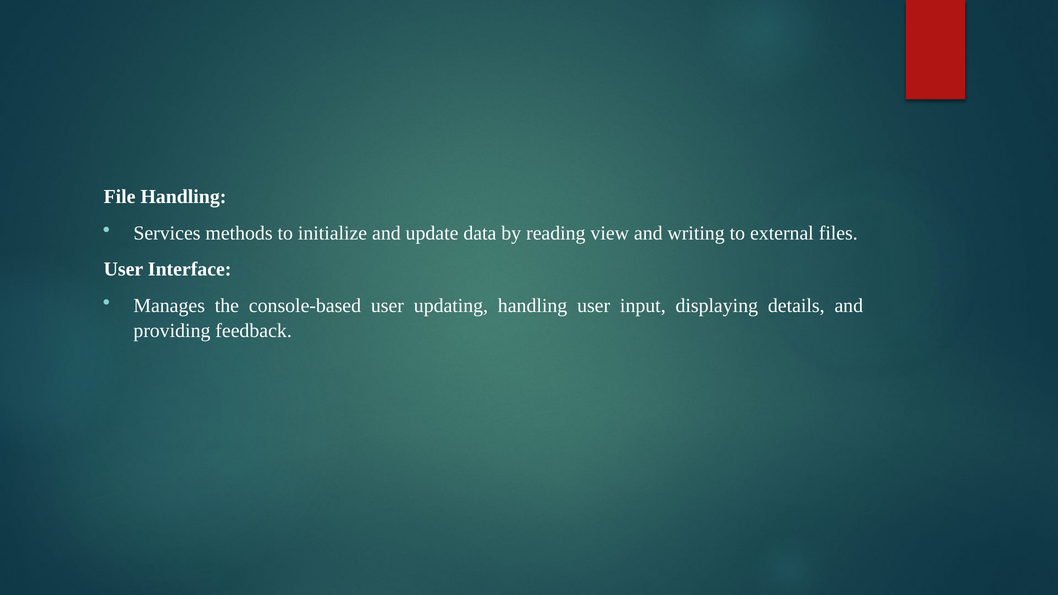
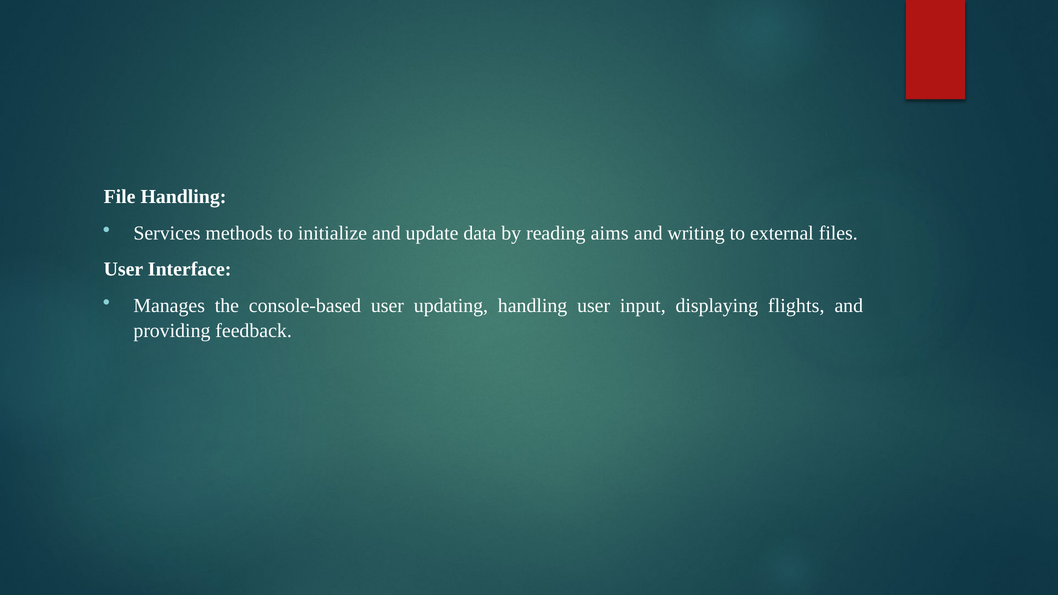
view: view -> aims (610, 233)
details: details -> flights (796, 306)
